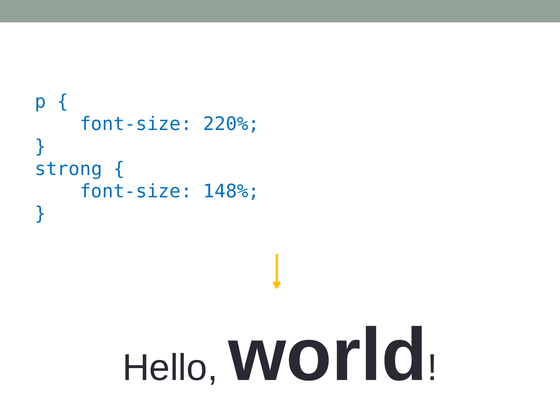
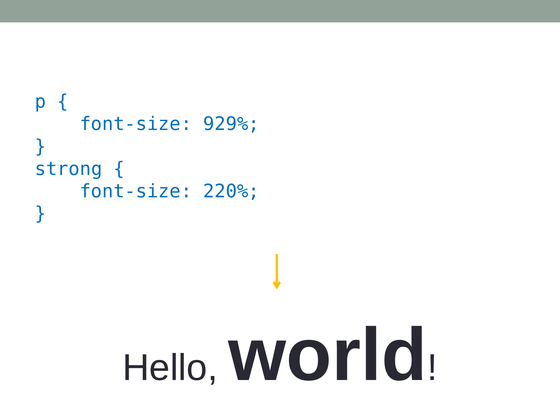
220%: 220% -> 929% (231, 124)
148%: 148% -> 220% (231, 191)
